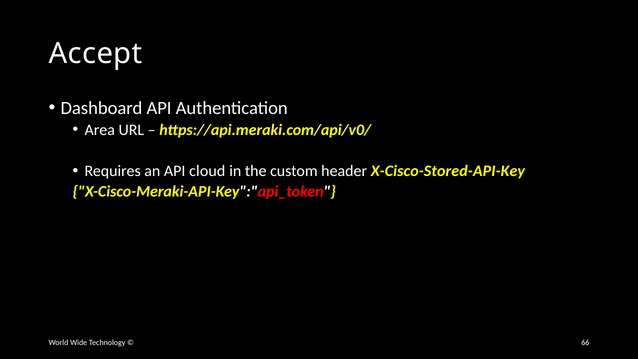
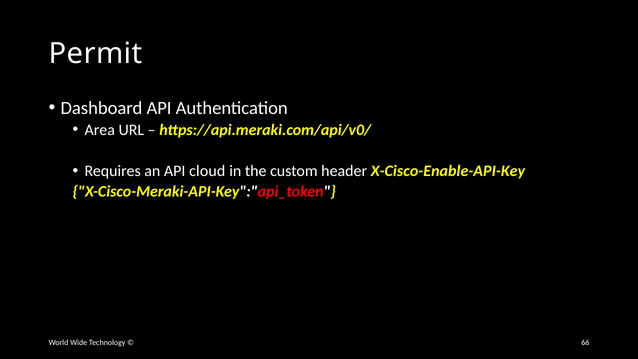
Accept: Accept -> Permit (96, 54)
X-Cisco-Stored-API-Key: X-Cisco-Stored-API-Key -> X-Cisco-Enable-API-Key (448, 171)
